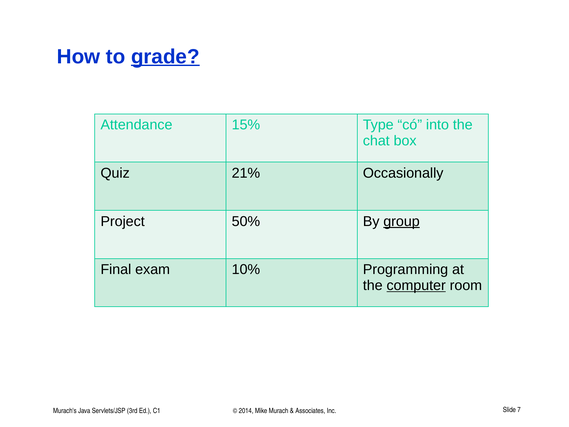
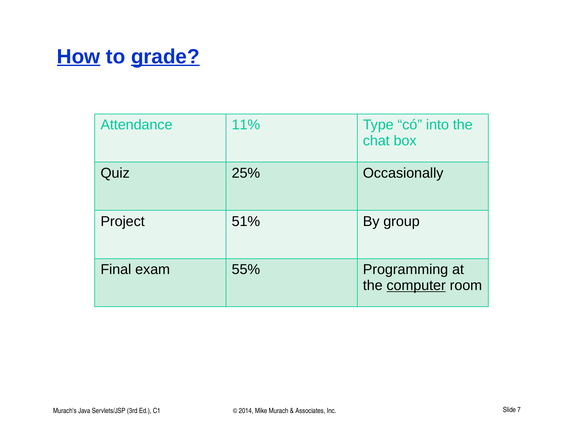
How underline: none -> present (79, 57)
15%: 15% -> 11% (246, 125)
21%: 21% -> 25% (246, 173)
50%: 50% -> 51% (246, 221)
group underline: present -> none (402, 221)
10%: 10% -> 55% (246, 269)
